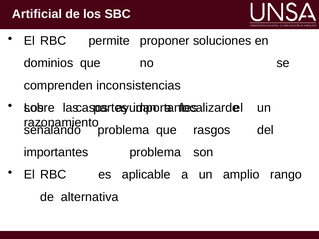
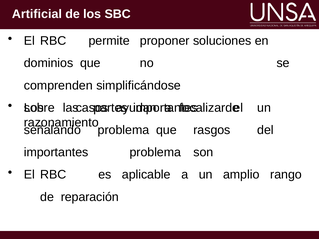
inconsistencias: inconsistencias -> simplificándose (139, 86)
alternativa: alternativa -> reparación (90, 197)
